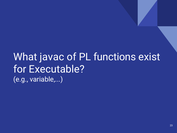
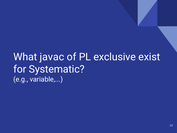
functions: functions -> exclusive (115, 57)
Executable: Executable -> Systematic (57, 69)
